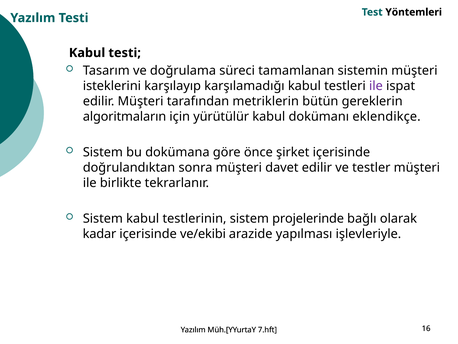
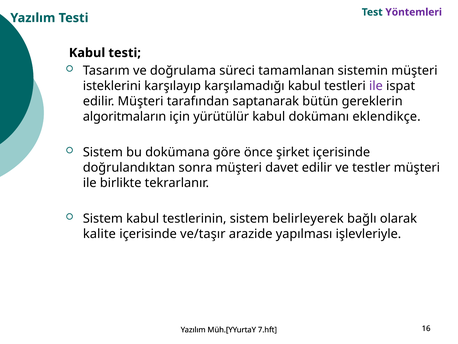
Yöntemleri colour: black -> purple (414, 12)
metriklerin: metriklerin -> saptanarak (266, 101)
projelerinde: projelerinde -> belirleyerek (308, 218)
kadar: kadar -> kalite (99, 234)
ve/ekibi: ve/ekibi -> ve/taşır (203, 234)
